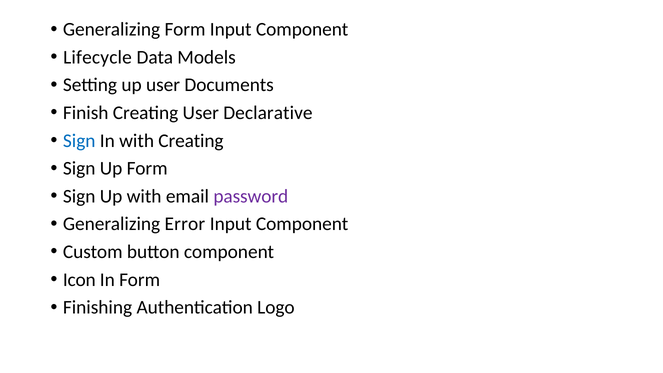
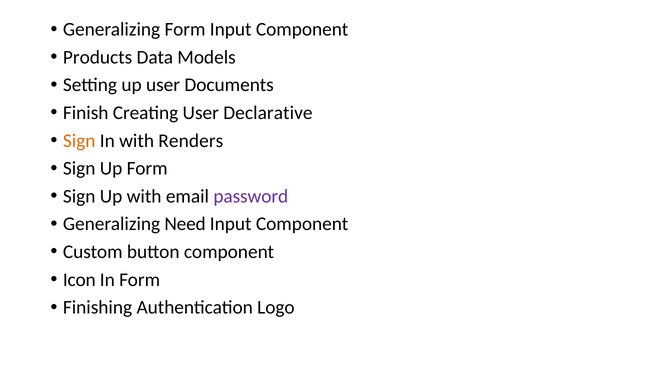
Lifecycle: Lifecycle -> Products (98, 57)
Sign colour: blue -> orange (79, 141)
with Creating: Creating -> Renders (191, 141)
Error: Error -> Need (185, 224)
